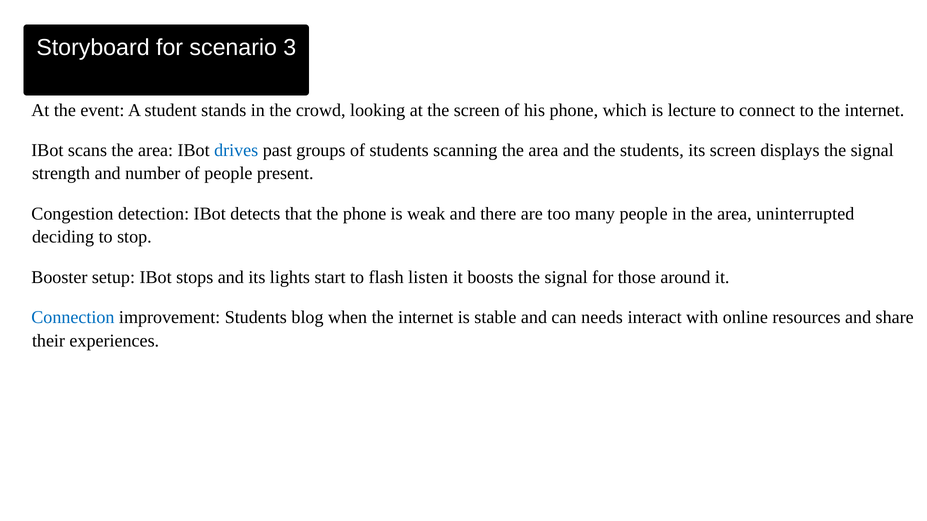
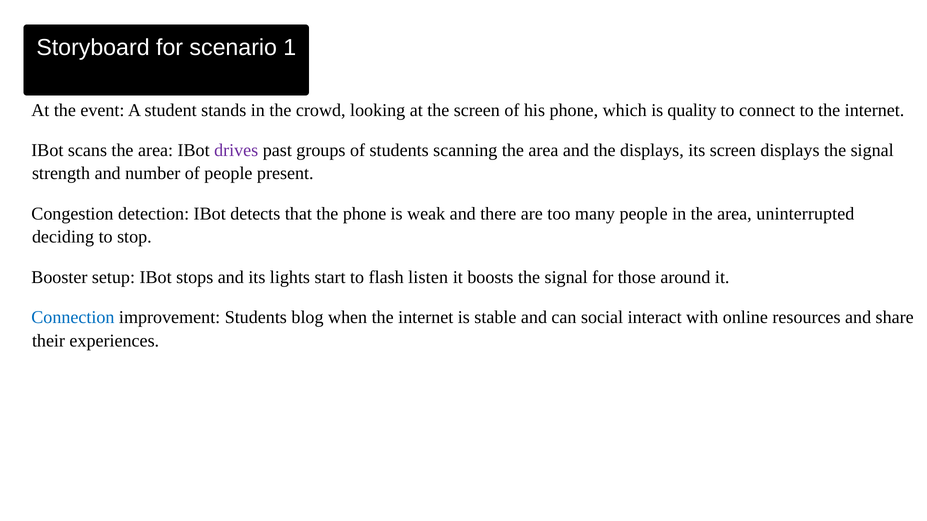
3: 3 -> 1 (290, 48)
lecture: lecture -> quality (692, 110)
drives colour: blue -> purple (236, 151)
the students: students -> displays (652, 151)
needs: needs -> social (602, 318)
